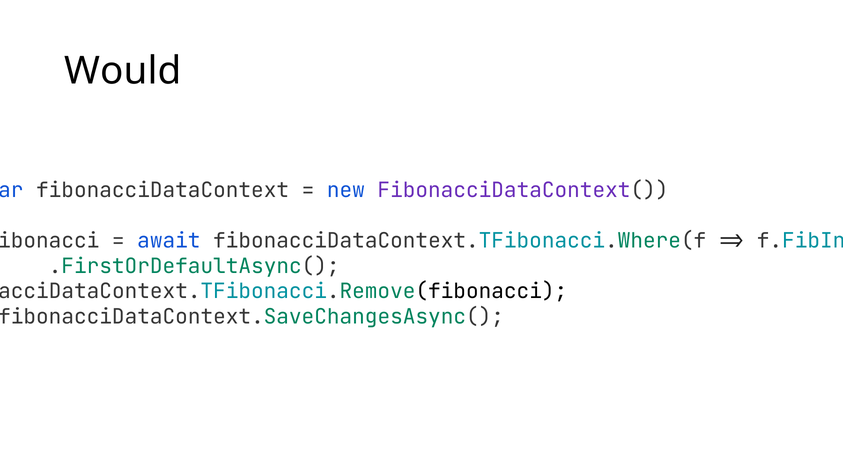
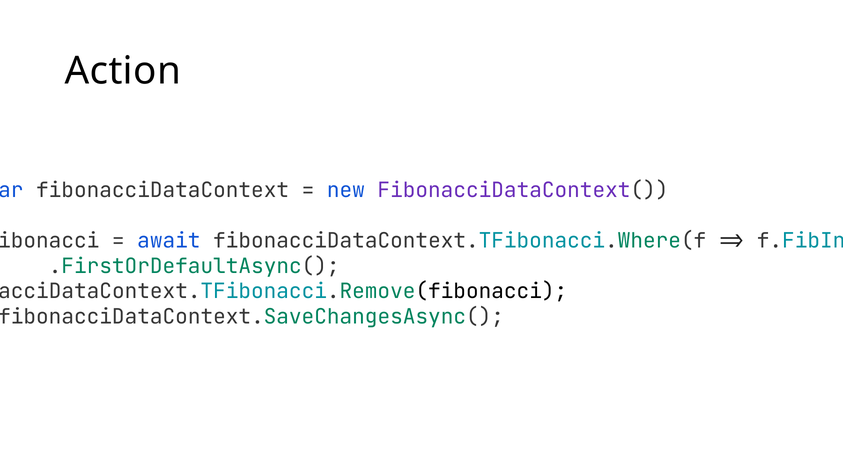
Would: Would -> Action (123, 71)
